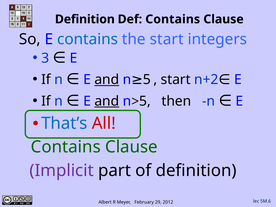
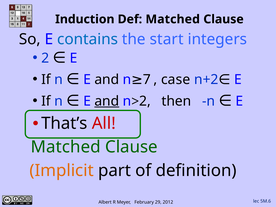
Definition: Definition -> Induction (85, 19)
Def Contains: Contains -> Matched (173, 19)
3: 3 -> 2 (45, 58)
and underline: present -> none (107, 80)
5: 5 -> 7 (147, 80)
start: start -> case (176, 80)
5: 5 -> 2 (145, 101)
That’s colour: blue -> black (64, 123)
Contains: Contains -> Matched (66, 147)
Implicit colour: purple -> orange (62, 171)
